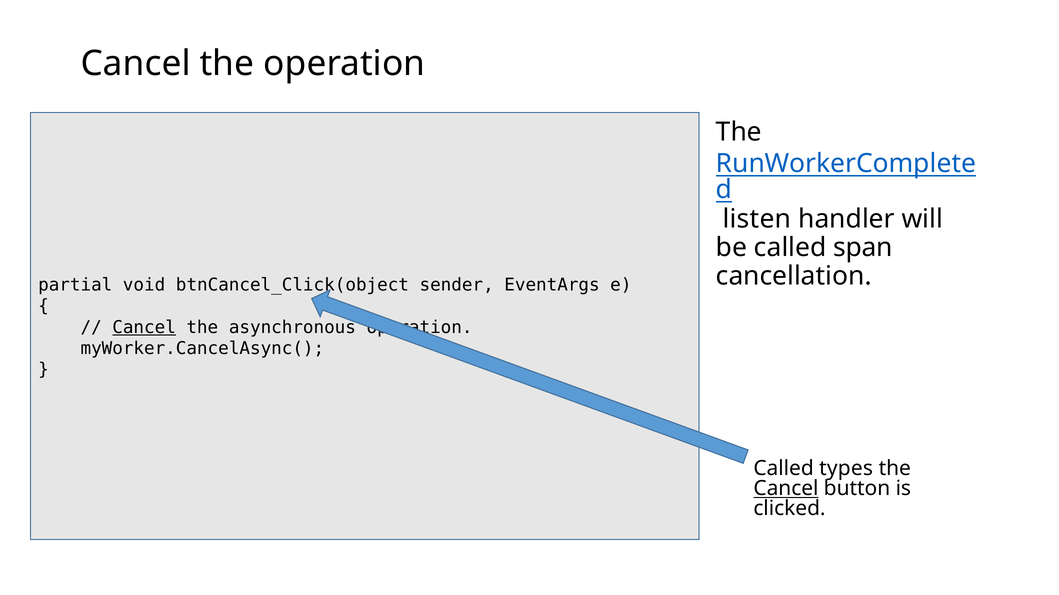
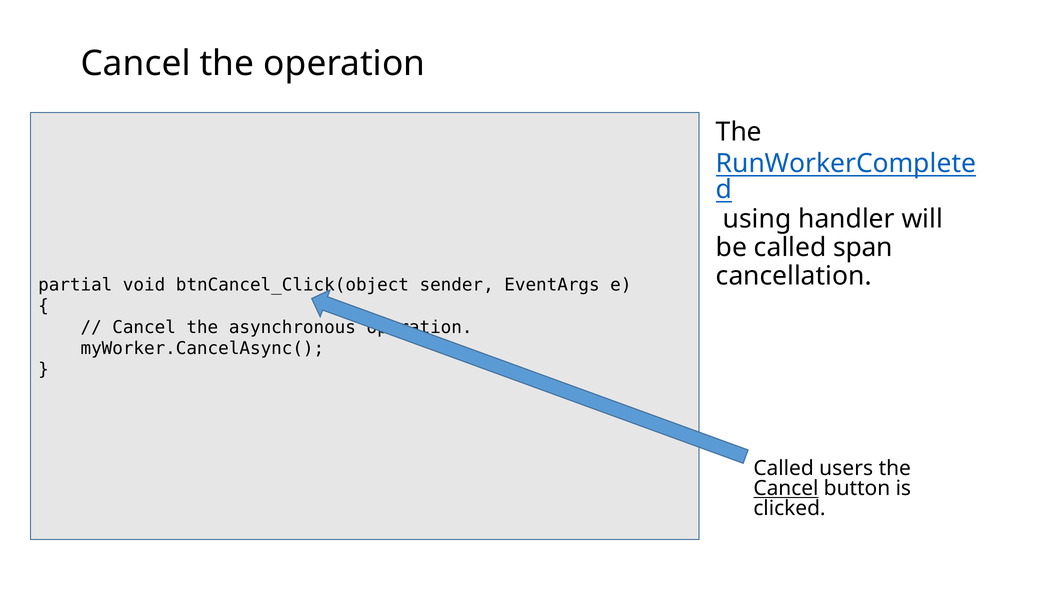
listen: listen -> using (757, 219)
Cancel underline: present -> none (144, 328)
types: types -> users (846, 469)
